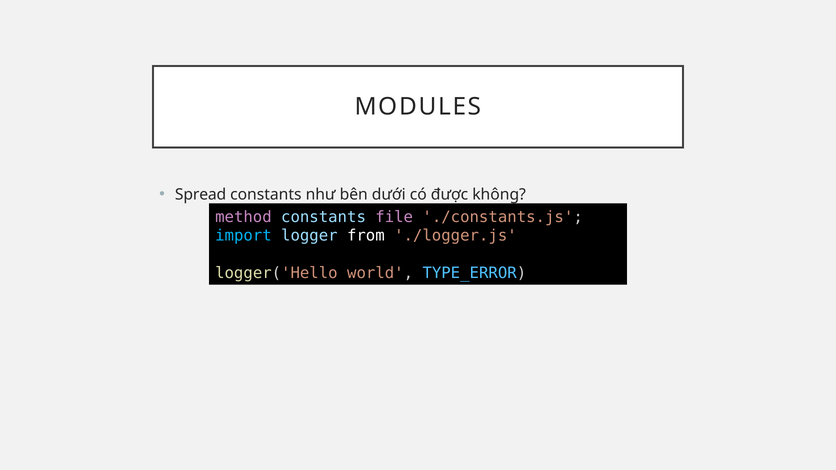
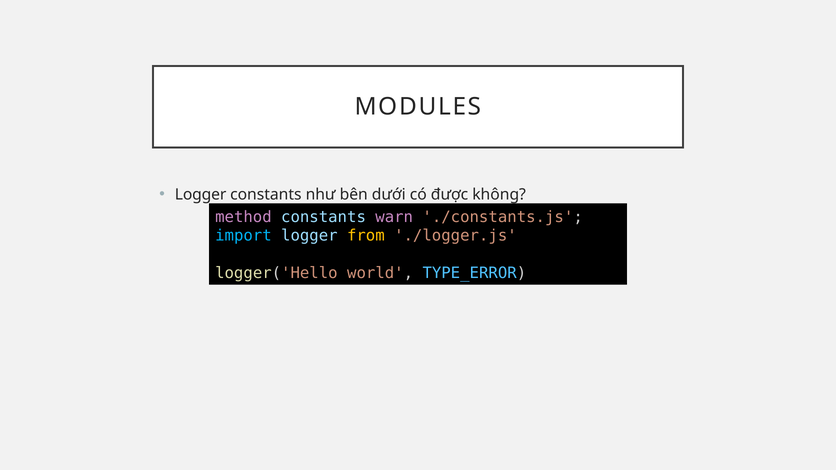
Spread: Spread -> Logger (201, 195)
file: file -> warn (394, 217)
from colour: white -> yellow (366, 236)
